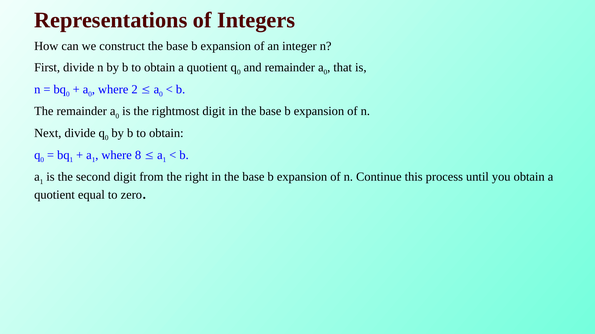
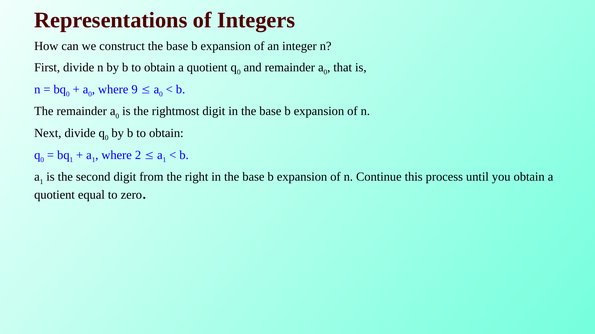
2: 2 -> 9 (135, 90)
8: 8 -> 2 (138, 155)
